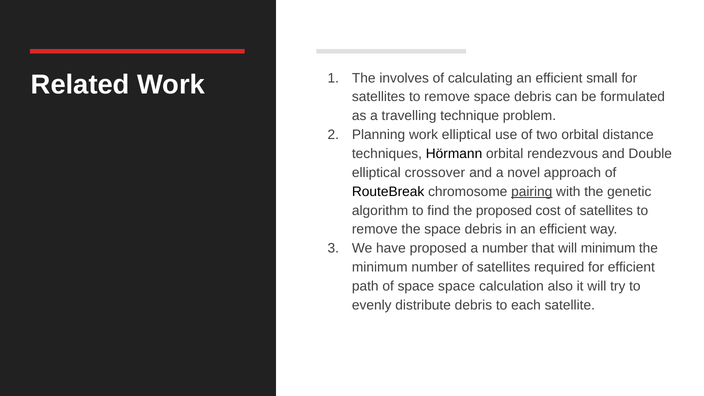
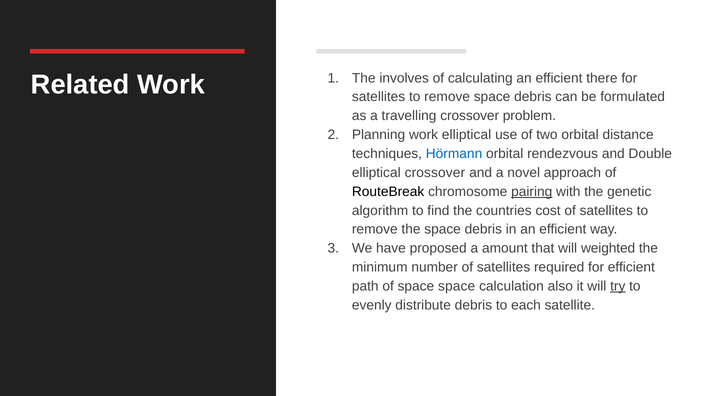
small: small -> there (602, 78)
travelling technique: technique -> crossover (470, 116)
Hörmann colour: black -> blue (454, 154)
the proposed: proposed -> countries (504, 211)
a number: number -> amount (505, 248)
will minimum: minimum -> weighted (608, 248)
try underline: none -> present (618, 286)
